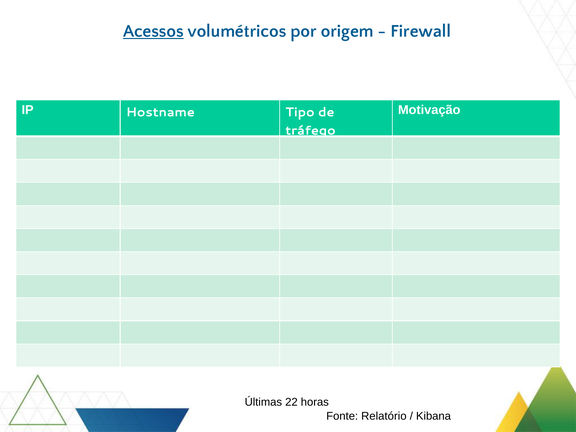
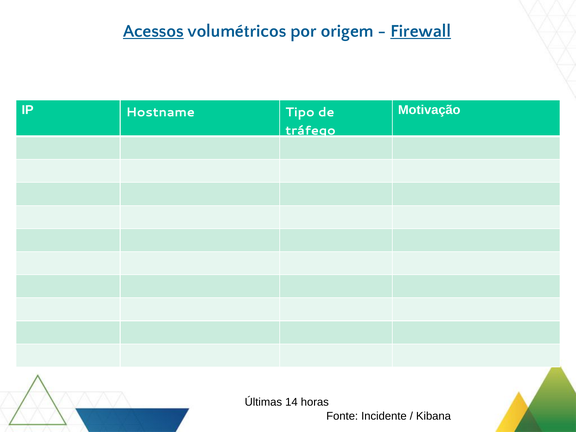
Firewall underline: none -> present (421, 31)
22: 22 -> 14 (291, 402)
Relatório: Relatório -> Incidente (384, 416)
